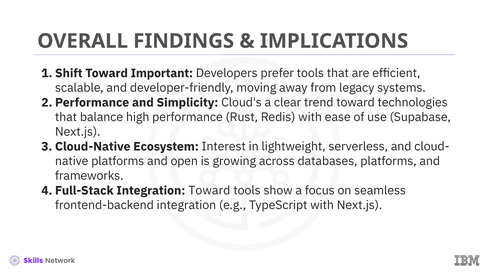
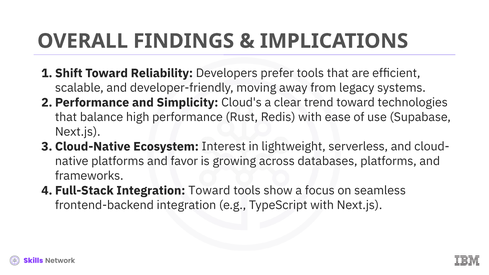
Important: Important -> Reliability (162, 73)
open: open -> favor (184, 161)
